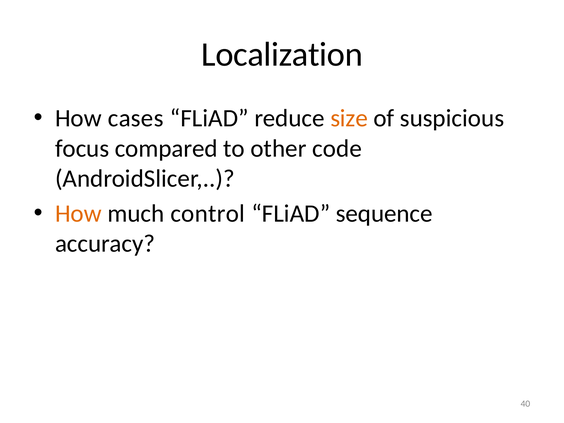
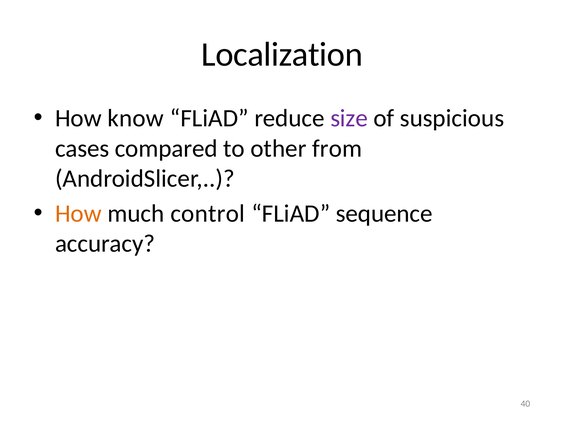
cases: cases -> know (136, 118)
size colour: orange -> purple (349, 118)
focus: focus -> cases (82, 148)
code: code -> from (337, 148)
